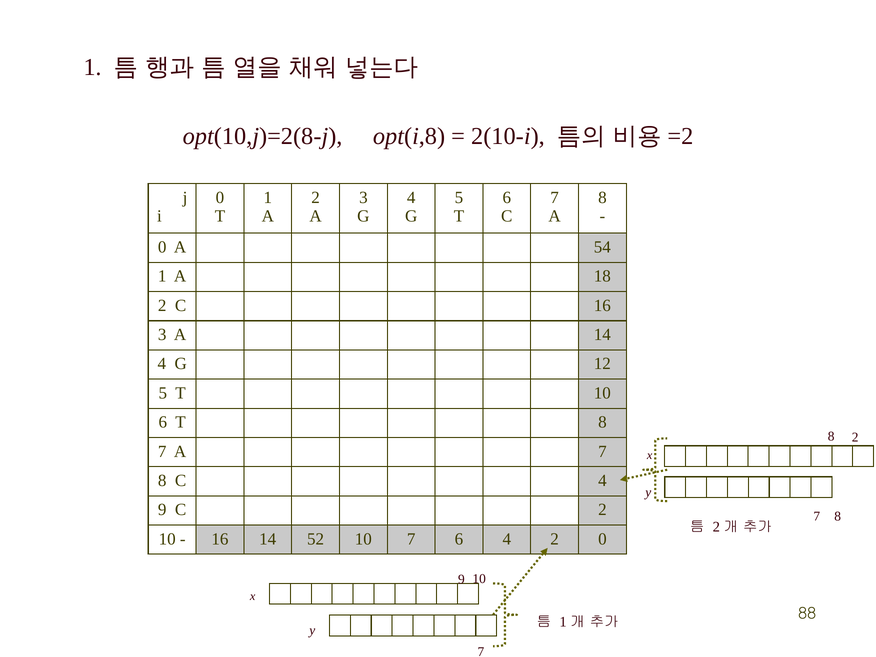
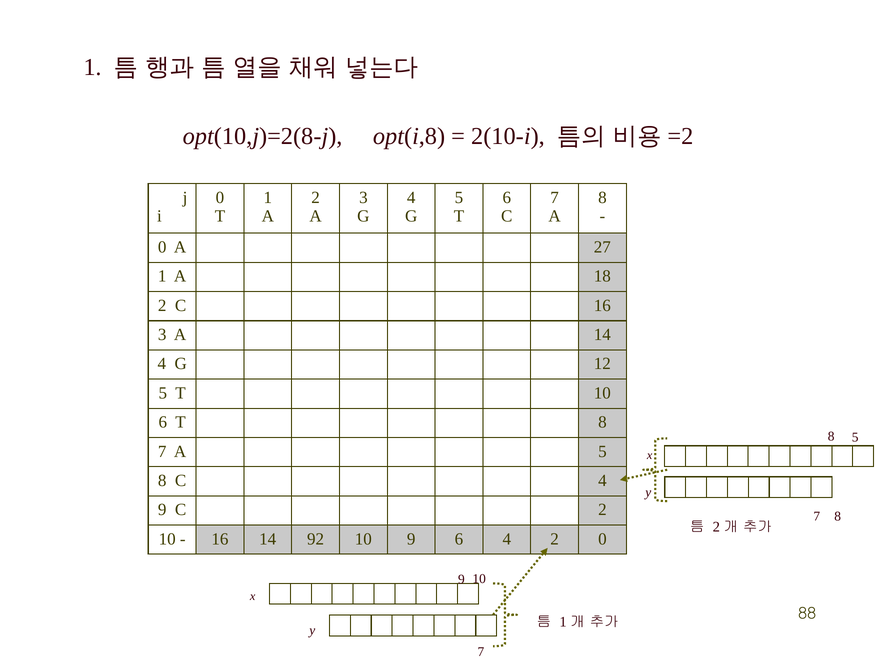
54: 54 -> 27 (602, 247)
8 2: 2 -> 5 (855, 438)
A 7: 7 -> 5 (602, 451)
52: 52 -> 92 (316, 539)
10 7: 7 -> 9 (411, 539)
